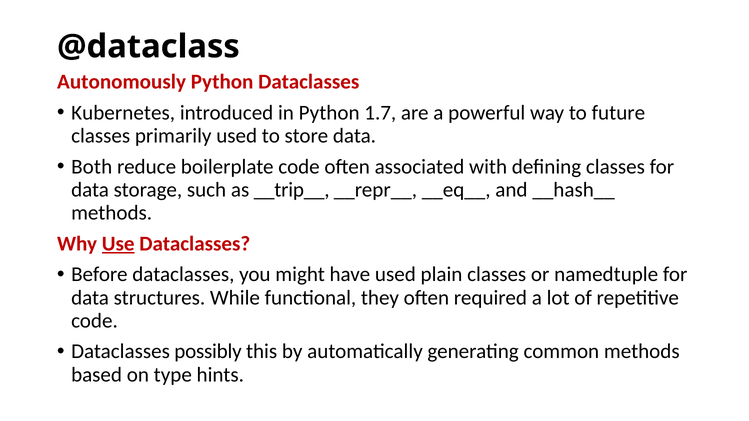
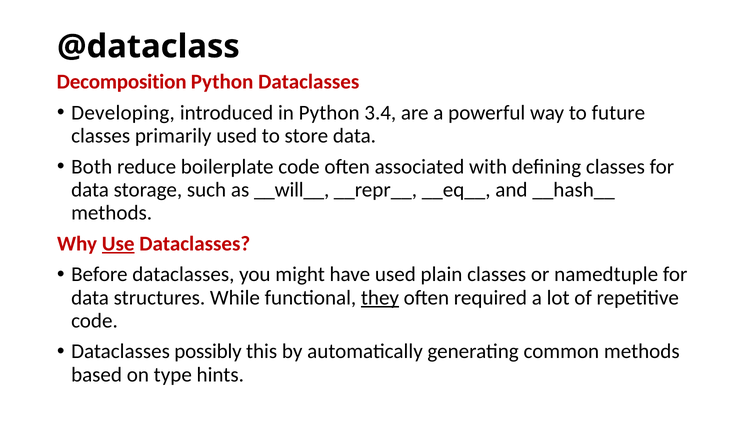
Autonomously: Autonomously -> Decomposition (122, 82)
Kubernetes: Kubernetes -> Developing (123, 113)
1.7: 1.7 -> 3.4 (380, 113)
__trip__: __trip__ -> __will__ (292, 190)
they underline: none -> present (380, 298)
